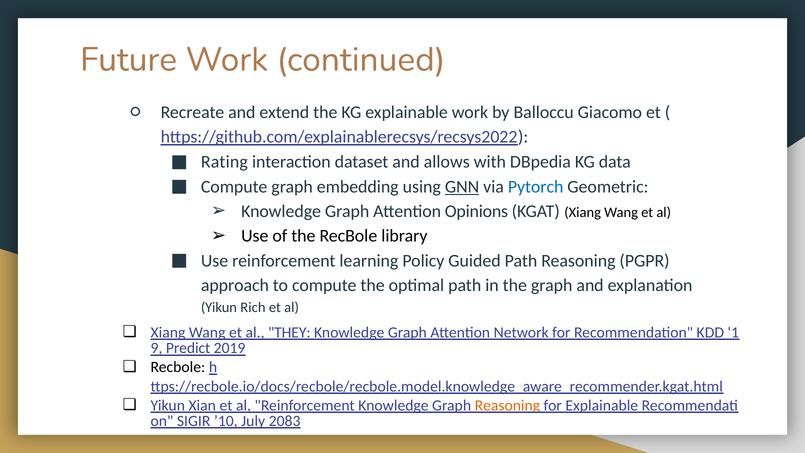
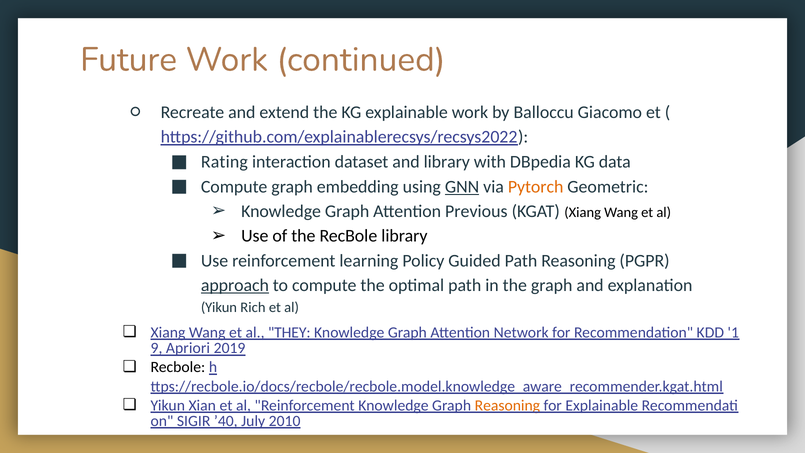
and allows: allows -> library (447, 162)
Pytorch colour: blue -> orange (536, 187)
Opinions: Opinions -> Previous (476, 211)
approach underline: none -> present (235, 285)
Predict: Predict -> Apriori (188, 348)
’10: ’10 -> ’40 (226, 421)
2083: 2083 -> 2010 (285, 421)
